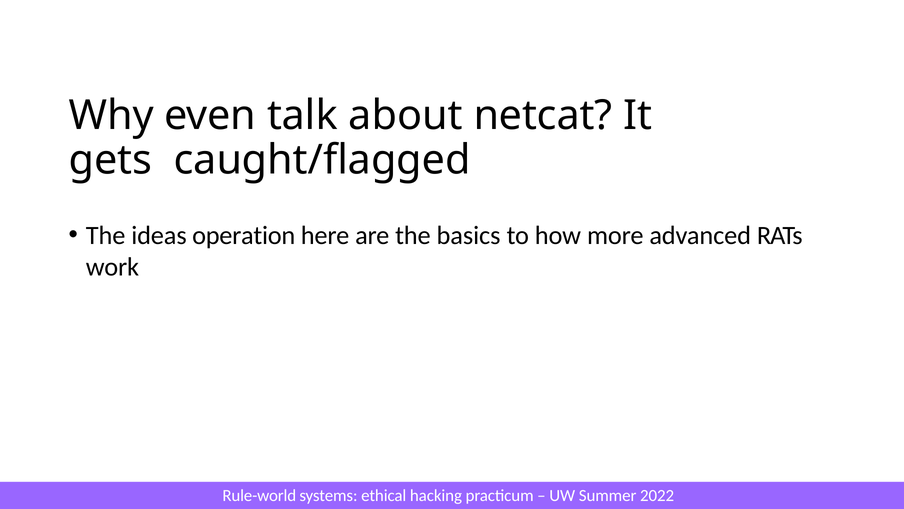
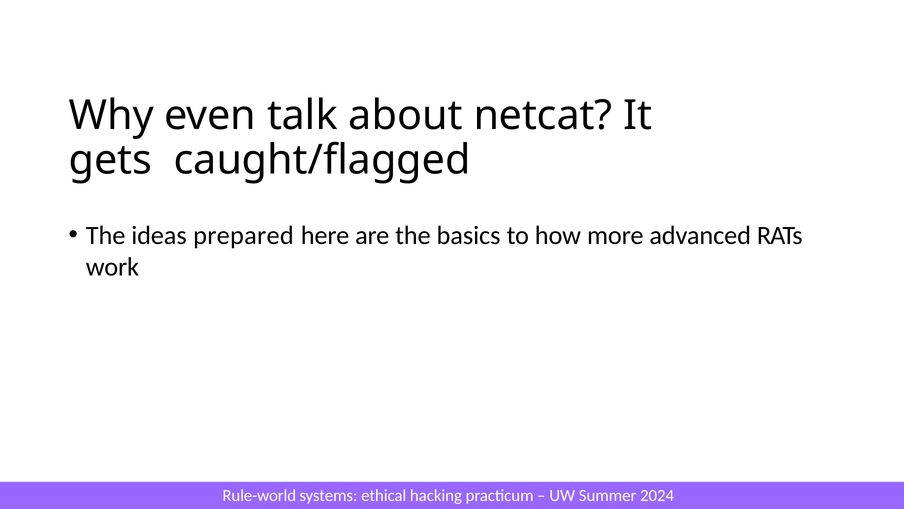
operation: operation -> prepared (243, 235)
2022: 2022 -> 2024 (657, 495)
